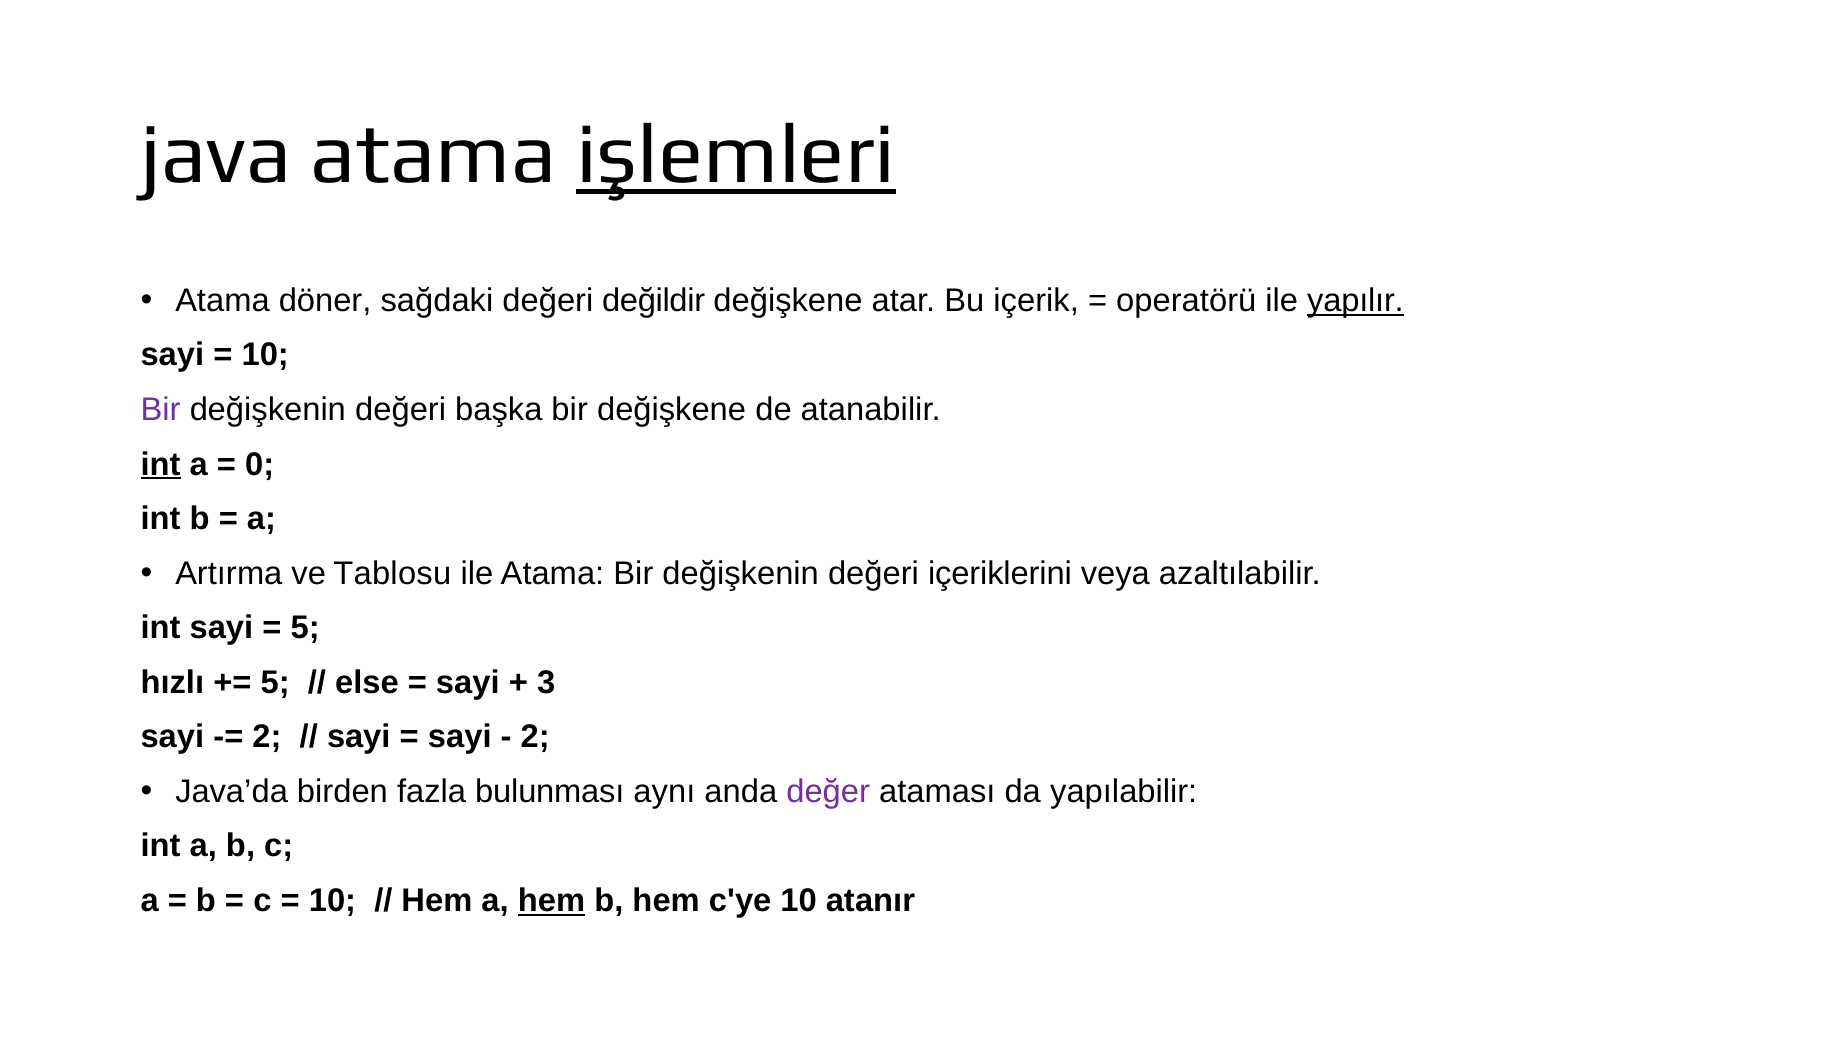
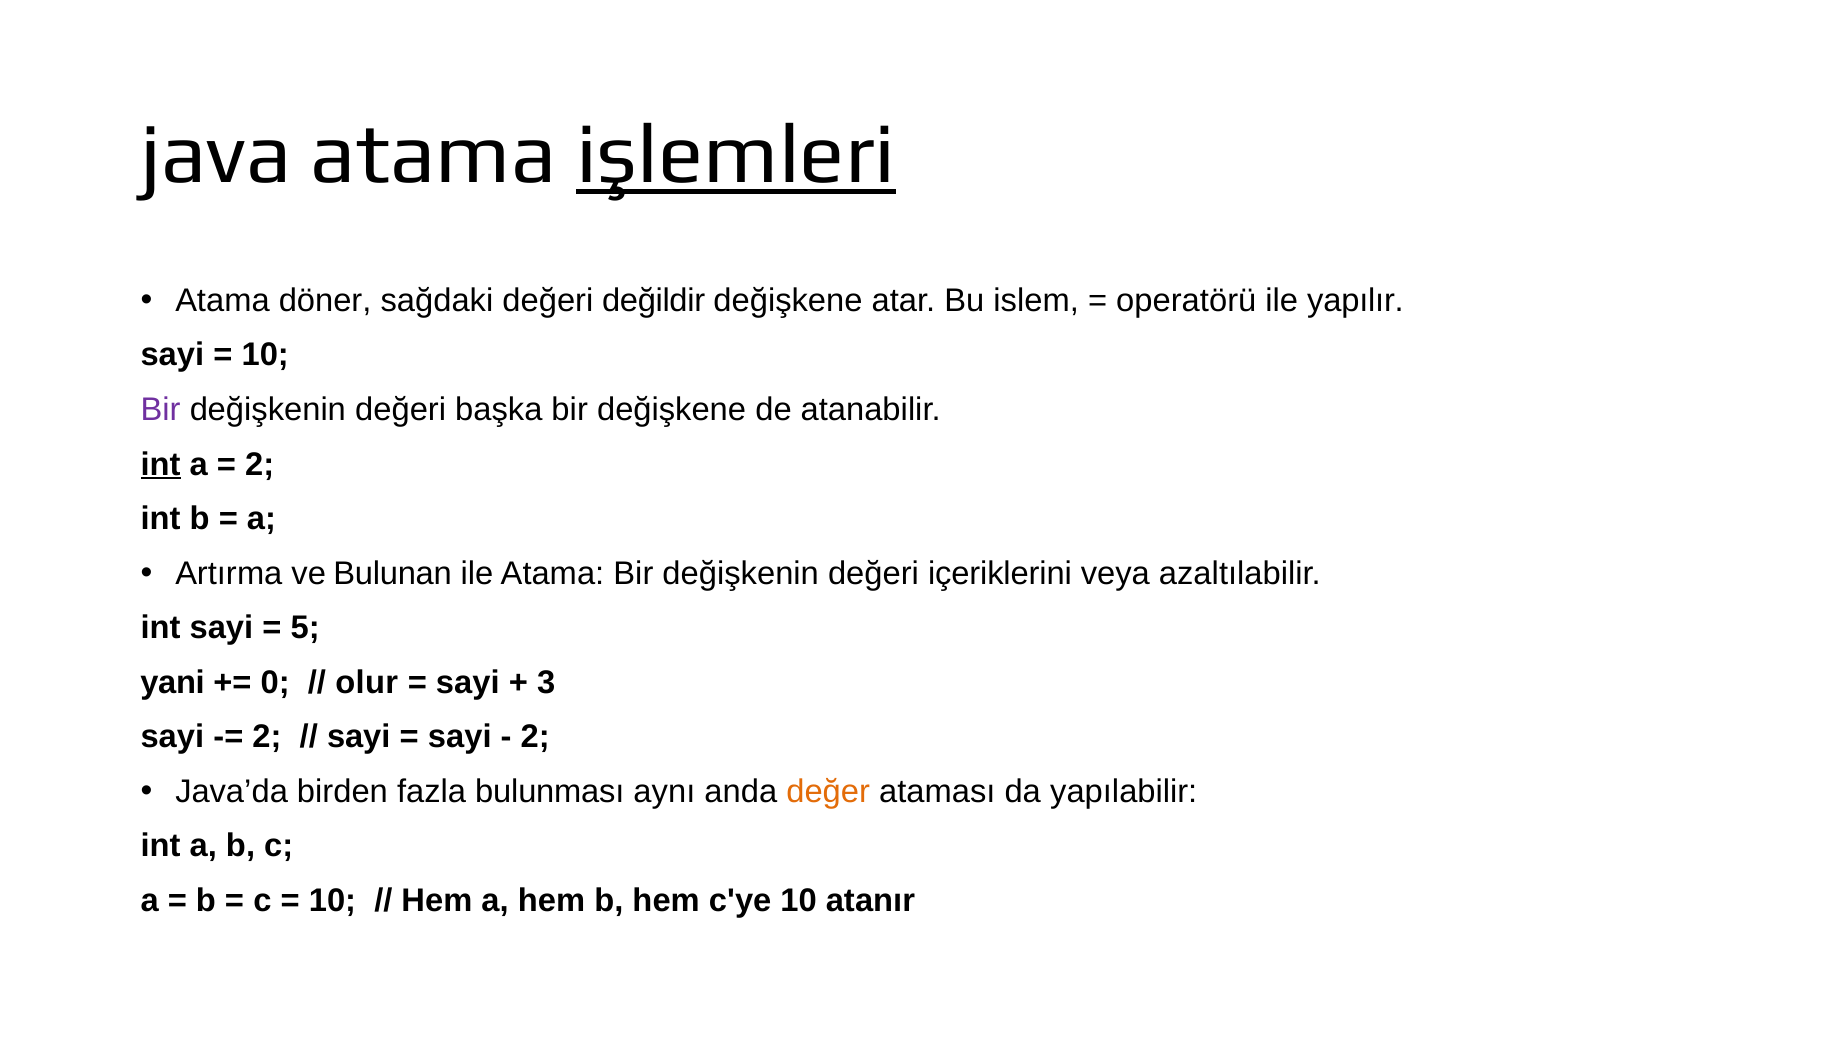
içerik: içerik -> islem (1036, 301)
yapılır underline: present -> none (1356, 301)
0: 0 -> 2 (260, 464)
Tablosu: Tablosu -> Bulunan (393, 573)
hızlı: hızlı -> yani (173, 682)
5: 5 -> 0 (275, 682)
else: else -> olur (367, 682)
değer colour: purple -> orange (828, 791)
hem underline: present -> none (552, 900)
